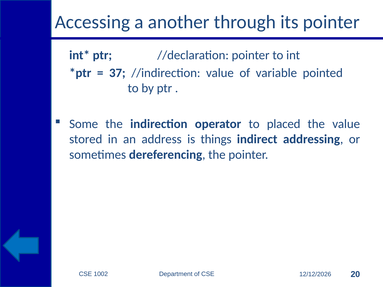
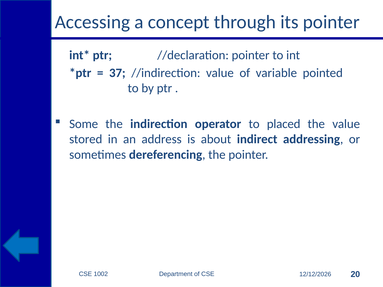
another: another -> concept (179, 22)
things: things -> about (216, 139)
